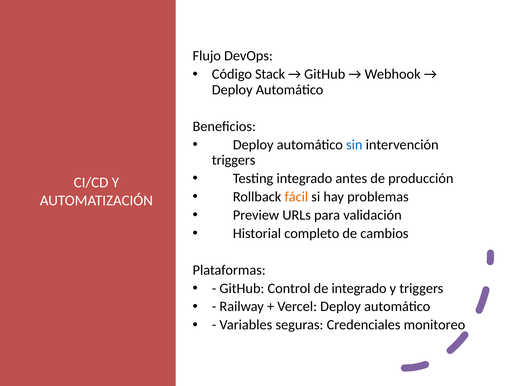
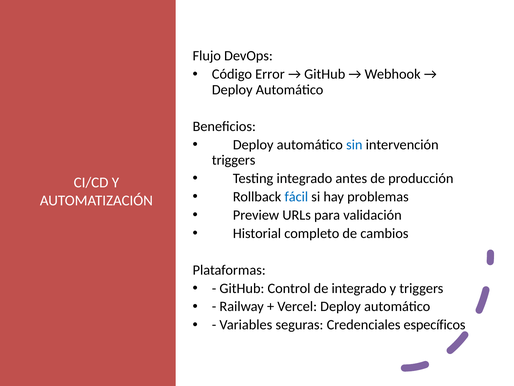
Stack: Stack -> Error (270, 74)
fácil colour: orange -> blue (296, 196)
monitoreo: monitoreo -> específicos (435, 325)
